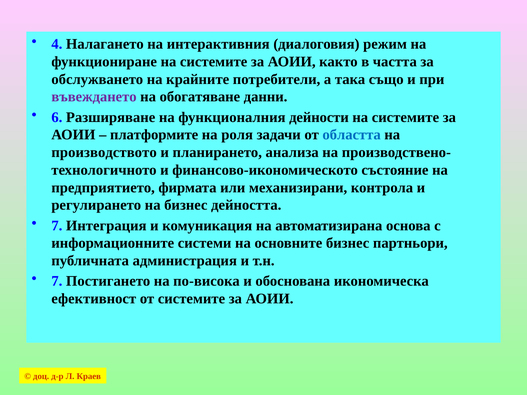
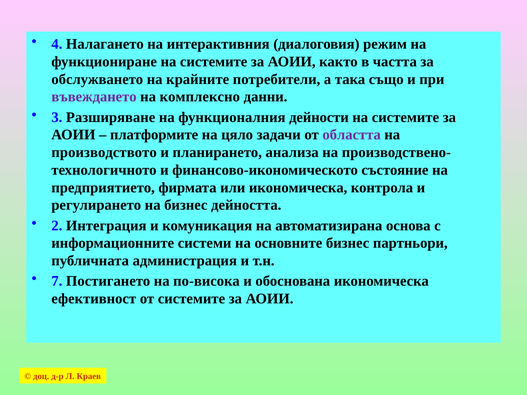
обогатяване: обогатяване -> комплексно (200, 97)
6: 6 -> 3 (57, 117)
роля: роля -> цяло (237, 135)
областта colour: blue -> purple (352, 135)
или механизирани: механизирани -> икономическа (298, 188)
7: 7 -> 2 (57, 226)
